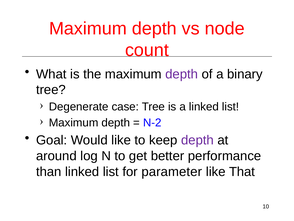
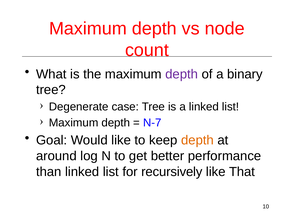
N-2: N-2 -> N-7 (152, 123)
depth colour: purple -> orange (197, 140)
parameter: parameter -> recursively (172, 171)
